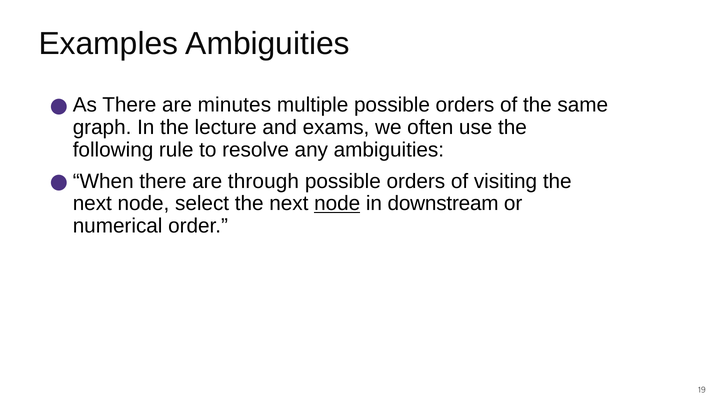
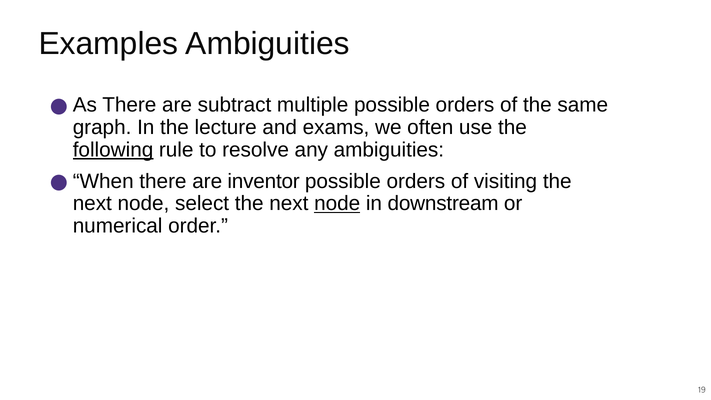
minutes: minutes -> subtract (234, 105)
following underline: none -> present (113, 150)
through: through -> inventor (264, 181)
